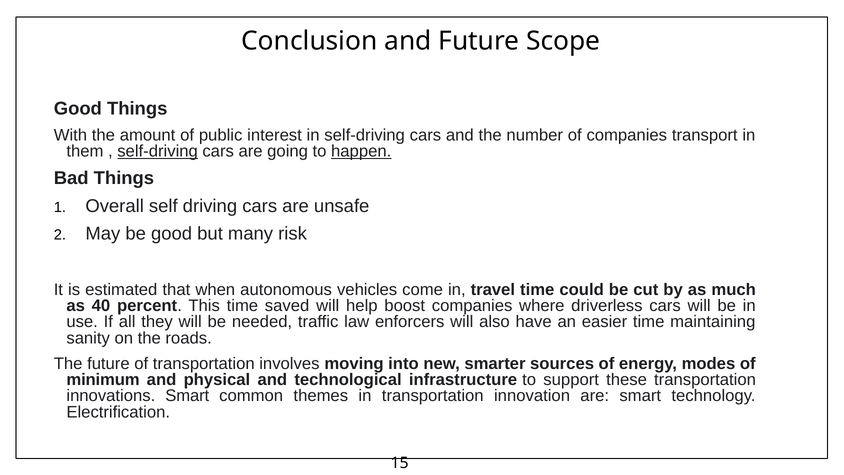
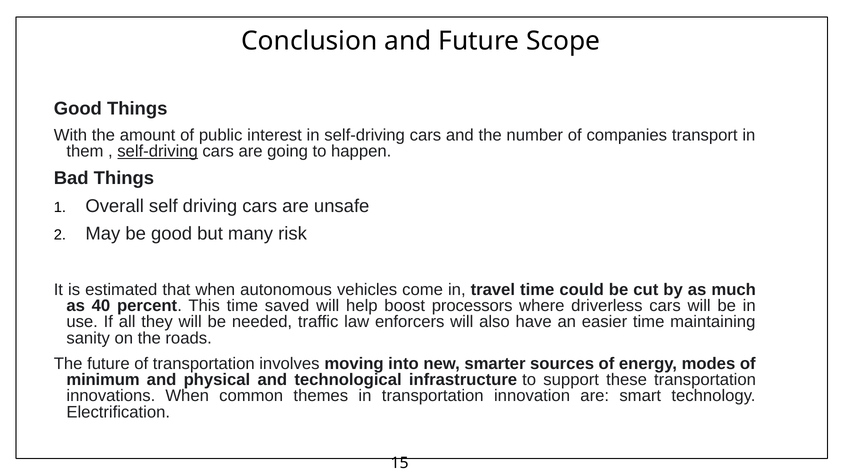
happen underline: present -> none (361, 151)
boost companies: companies -> processors (472, 306)
innovations Smart: Smart -> When (187, 396)
